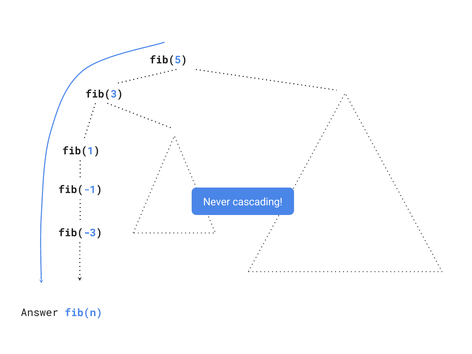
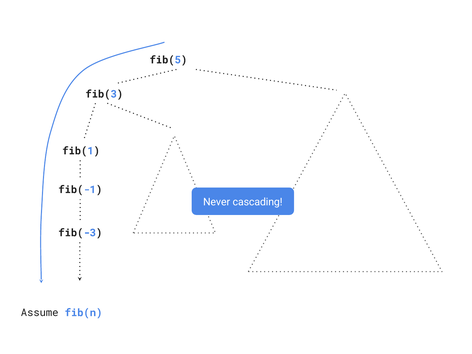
Answer: Answer -> Assume (40, 313)
